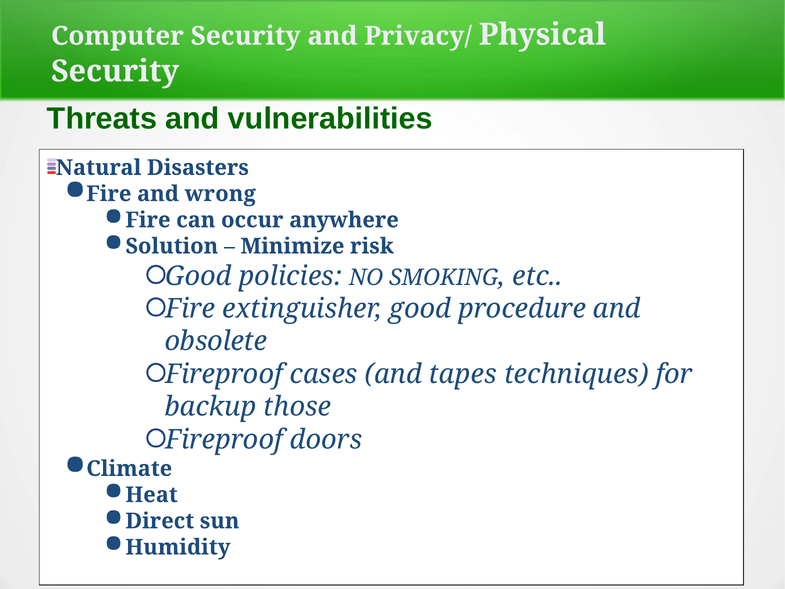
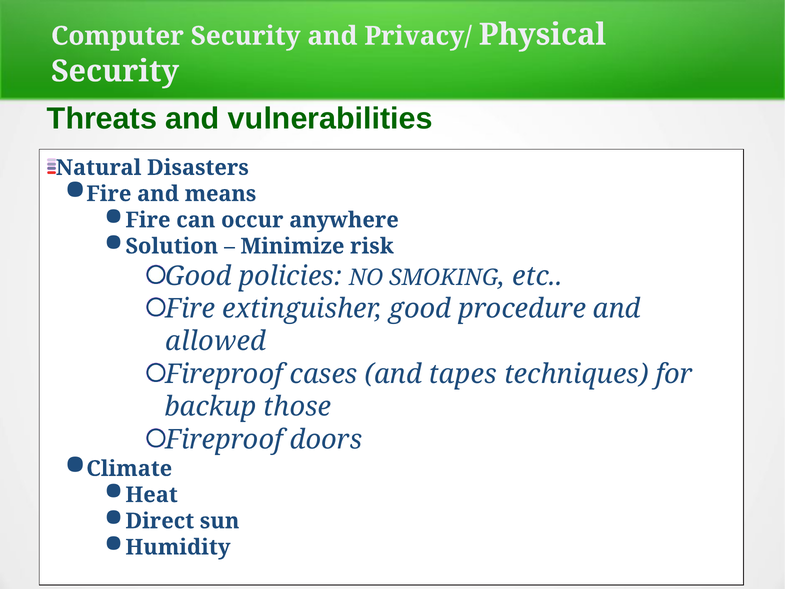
wrong: wrong -> means (220, 194)
obsolete: obsolete -> allowed (216, 341)
